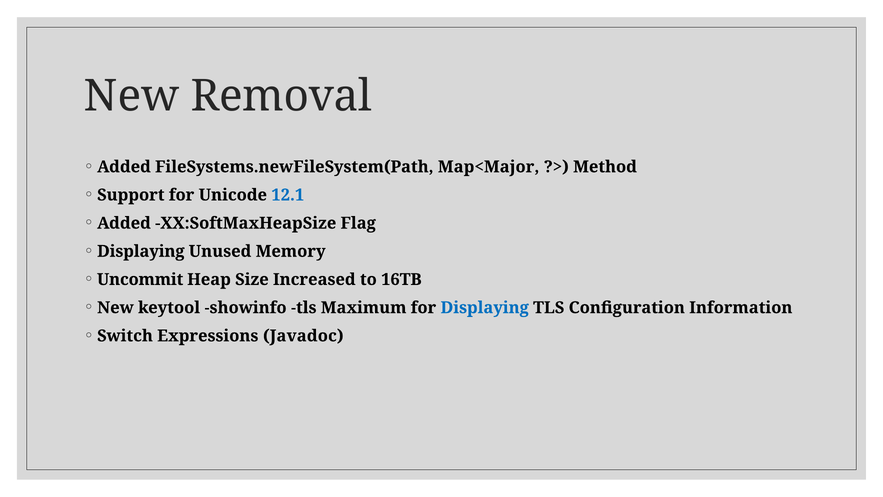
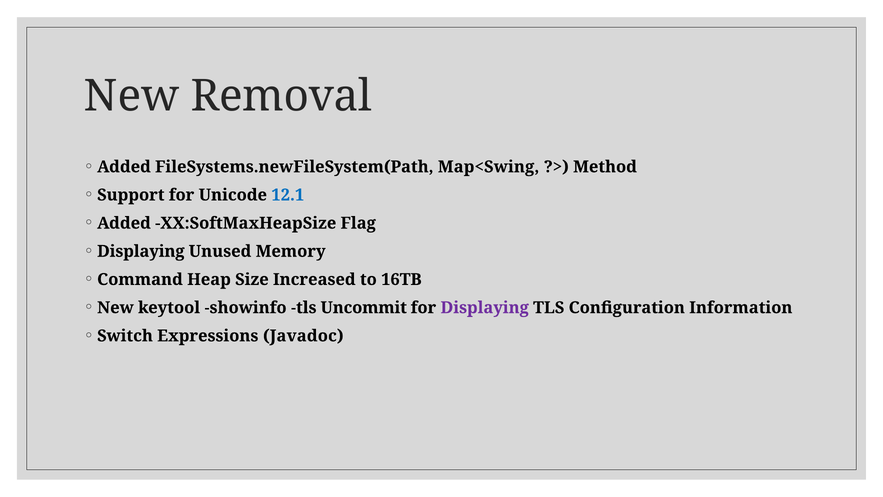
Map<Major: Map<Major -> Map<Swing (489, 167)
Uncommit: Uncommit -> Command (140, 279)
Maximum: Maximum -> Uncommit (364, 308)
Displaying colour: blue -> purple (485, 308)
